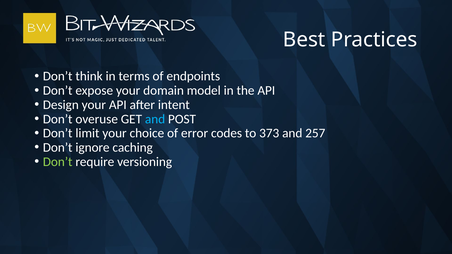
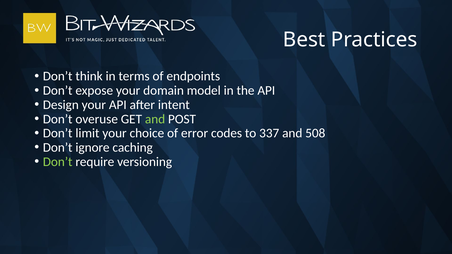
and colour: light blue -> light green (155, 119)
373: 373 -> 337 (269, 133)
257: 257 -> 508 (315, 133)
